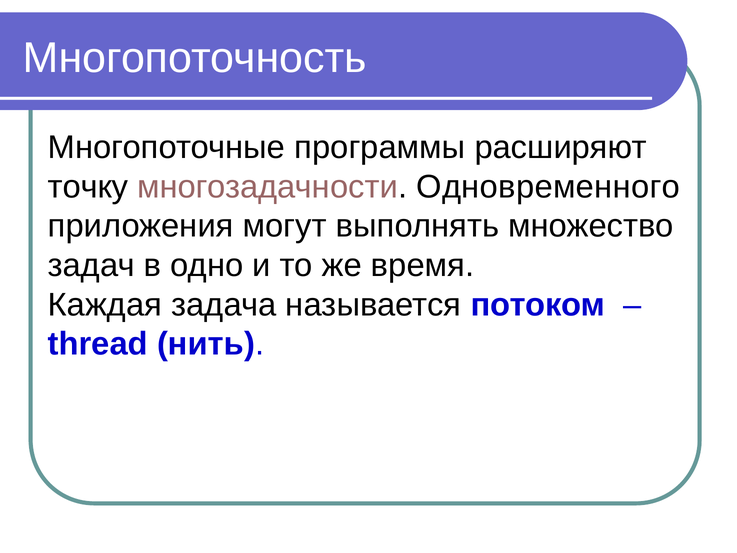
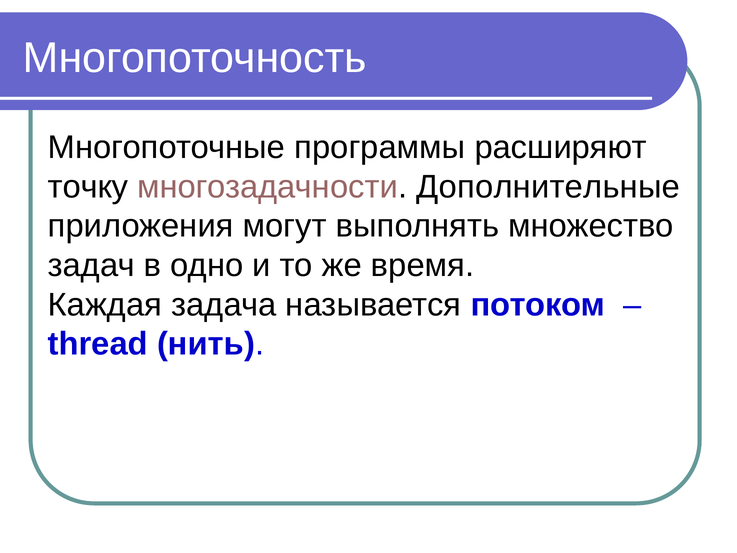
Одновременного: Одновременного -> Дополнительные (548, 187)
